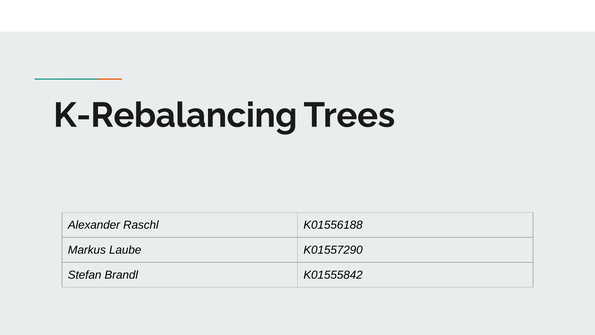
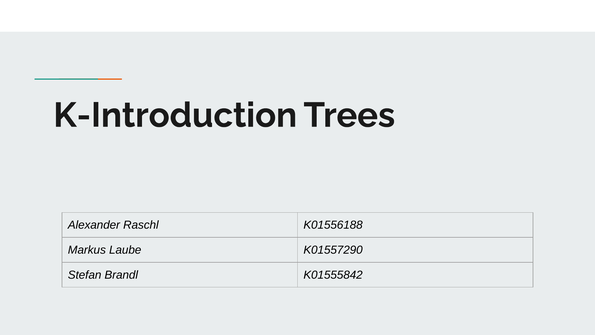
K-Rebalancing: K-Rebalancing -> K-Introduction (175, 115)
